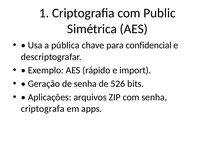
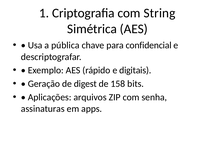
Public: Public -> String (159, 13)
import: import -> digitais (135, 70)
de senha: senha -> digest (85, 83)
526: 526 -> 158 (118, 83)
criptografa: criptografa -> assinaturas (43, 108)
